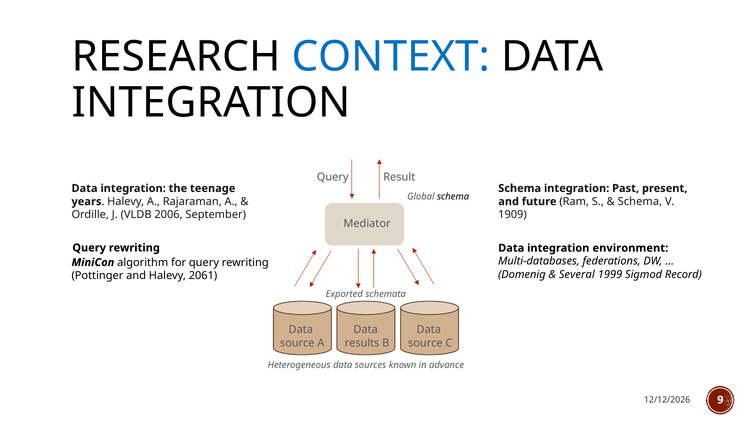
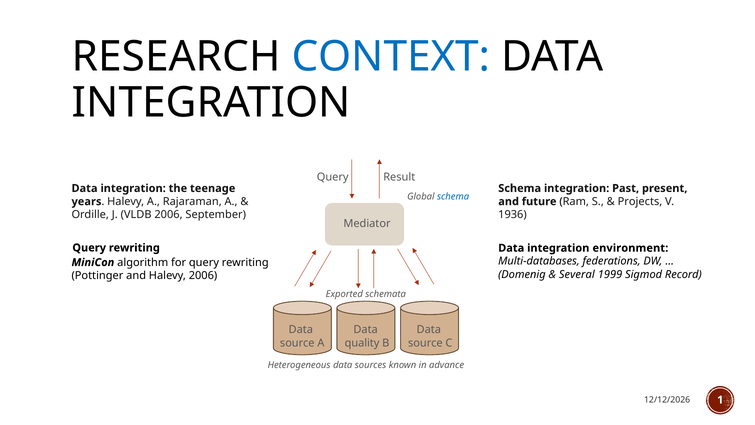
schema colour: black -> blue (453, 197)
Schema: Schema -> Projects (640, 201)
1909: 1909 -> 1936 (512, 215)
Halevy 2061: 2061 -> 2006 (203, 275)
results: results -> quality (362, 343)
9: 9 -> 1 (720, 400)
